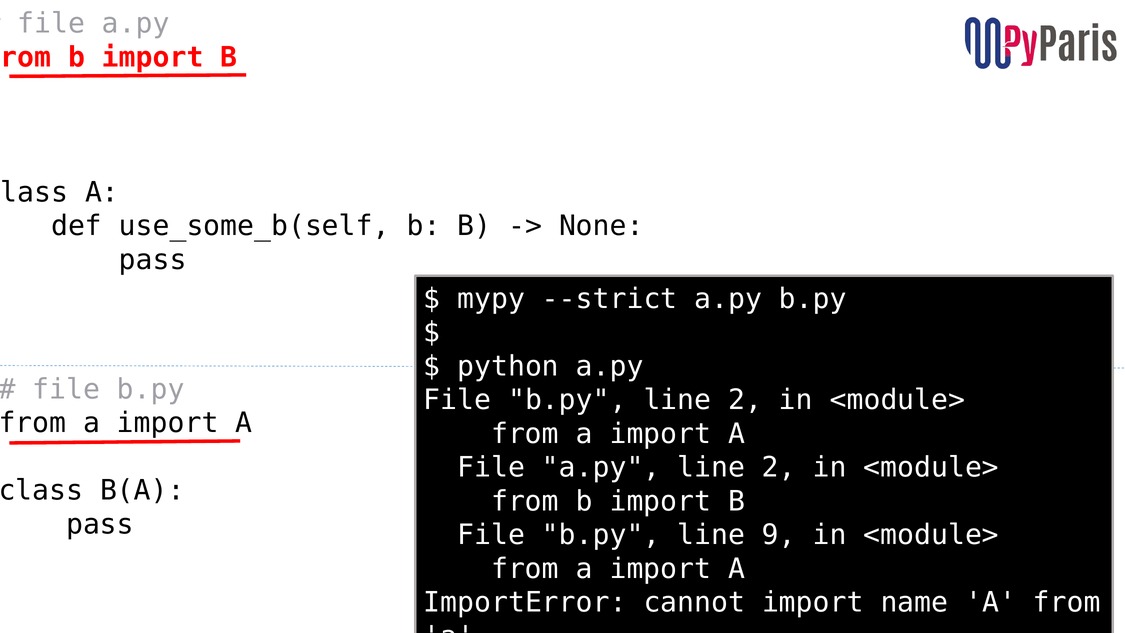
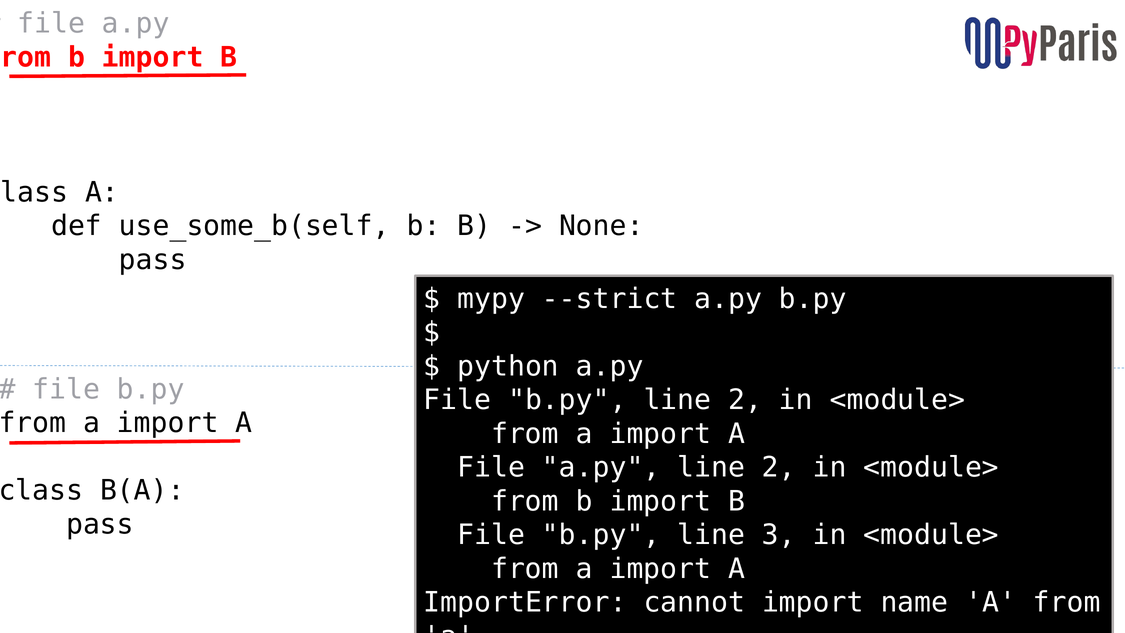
9: 9 -> 3 (779, 535)
